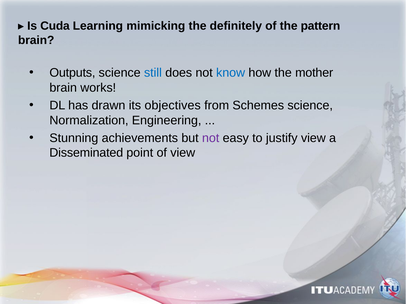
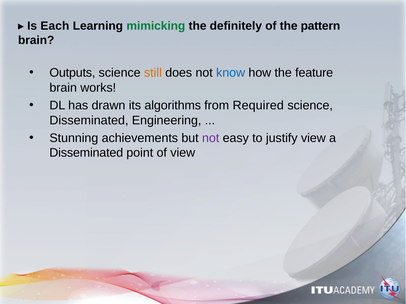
Cuda: Cuda -> Each (55, 26)
mimicking colour: black -> green (156, 26)
still colour: blue -> orange (153, 73)
mother: mother -> feature (314, 73)
objectives: objectives -> algorithms (173, 106)
Schemes: Schemes -> Required (258, 106)
Normalization: Normalization -> Disseminated (89, 120)
